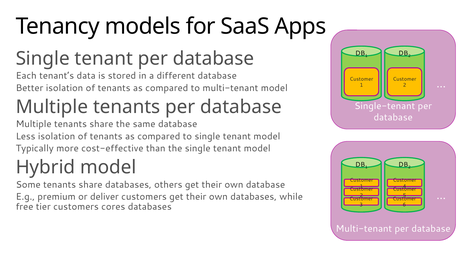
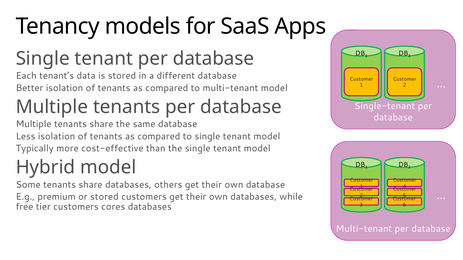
or deliver: deliver -> stored (104, 197)
